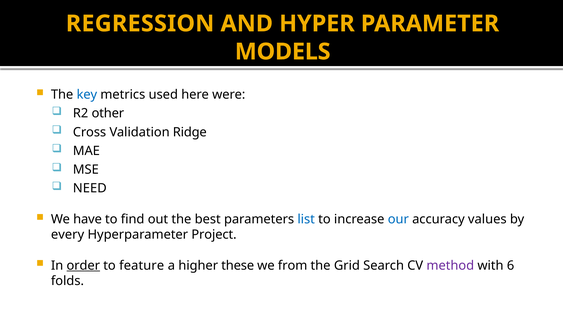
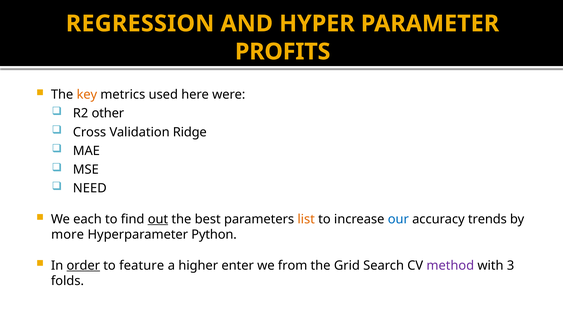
MODELS: MODELS -> PROFITS (283, 52)
key colour: blue -> orange (87, 95)
have: have -> each (88, 220)
out underline: none -> present (158, 220)
list colour: blue -> orange (306, 220)
values: values -> trends (487, 220)
every: every -> more (68, 235)
Project: Project -> Python (214, 235)
these: these -> enter (238, 266)
6: 6 -> 3 (511, 266)
